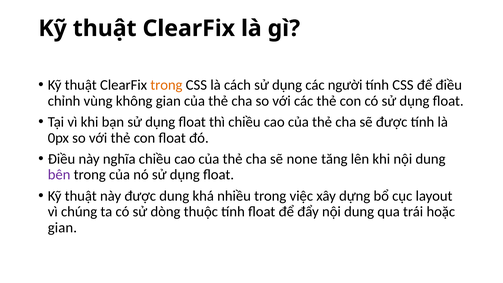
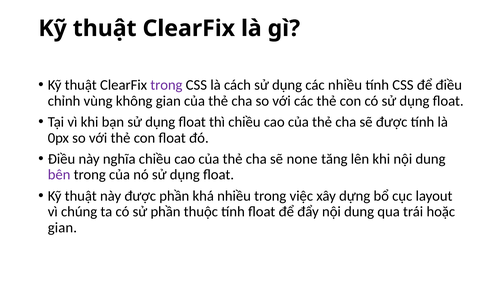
trong colour: orange -> purple (166, 85)
các người: người -> nhiều (345, 85)
được dung: dung -> phần (174, 196)
sử dòng: dòng -> phần (166, 212)
